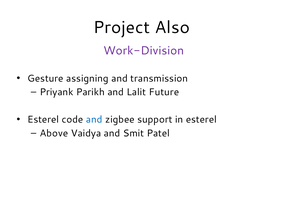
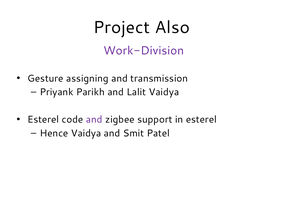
Lalit Future: Future -> Vaidya (164, 92)
and colour: blue -> purple (94, 120)
Above: Above -> Hence (54, 133)
